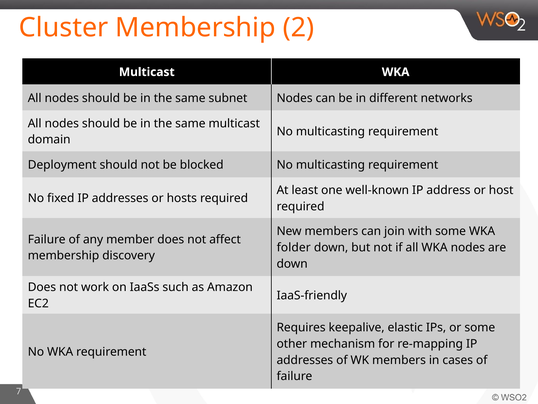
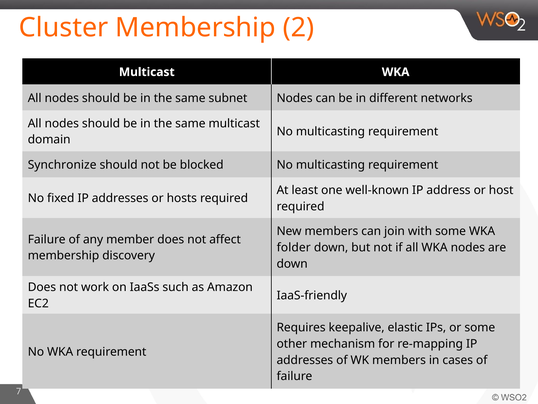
Deployment: Deployment -> Synchronize (62, 165)
